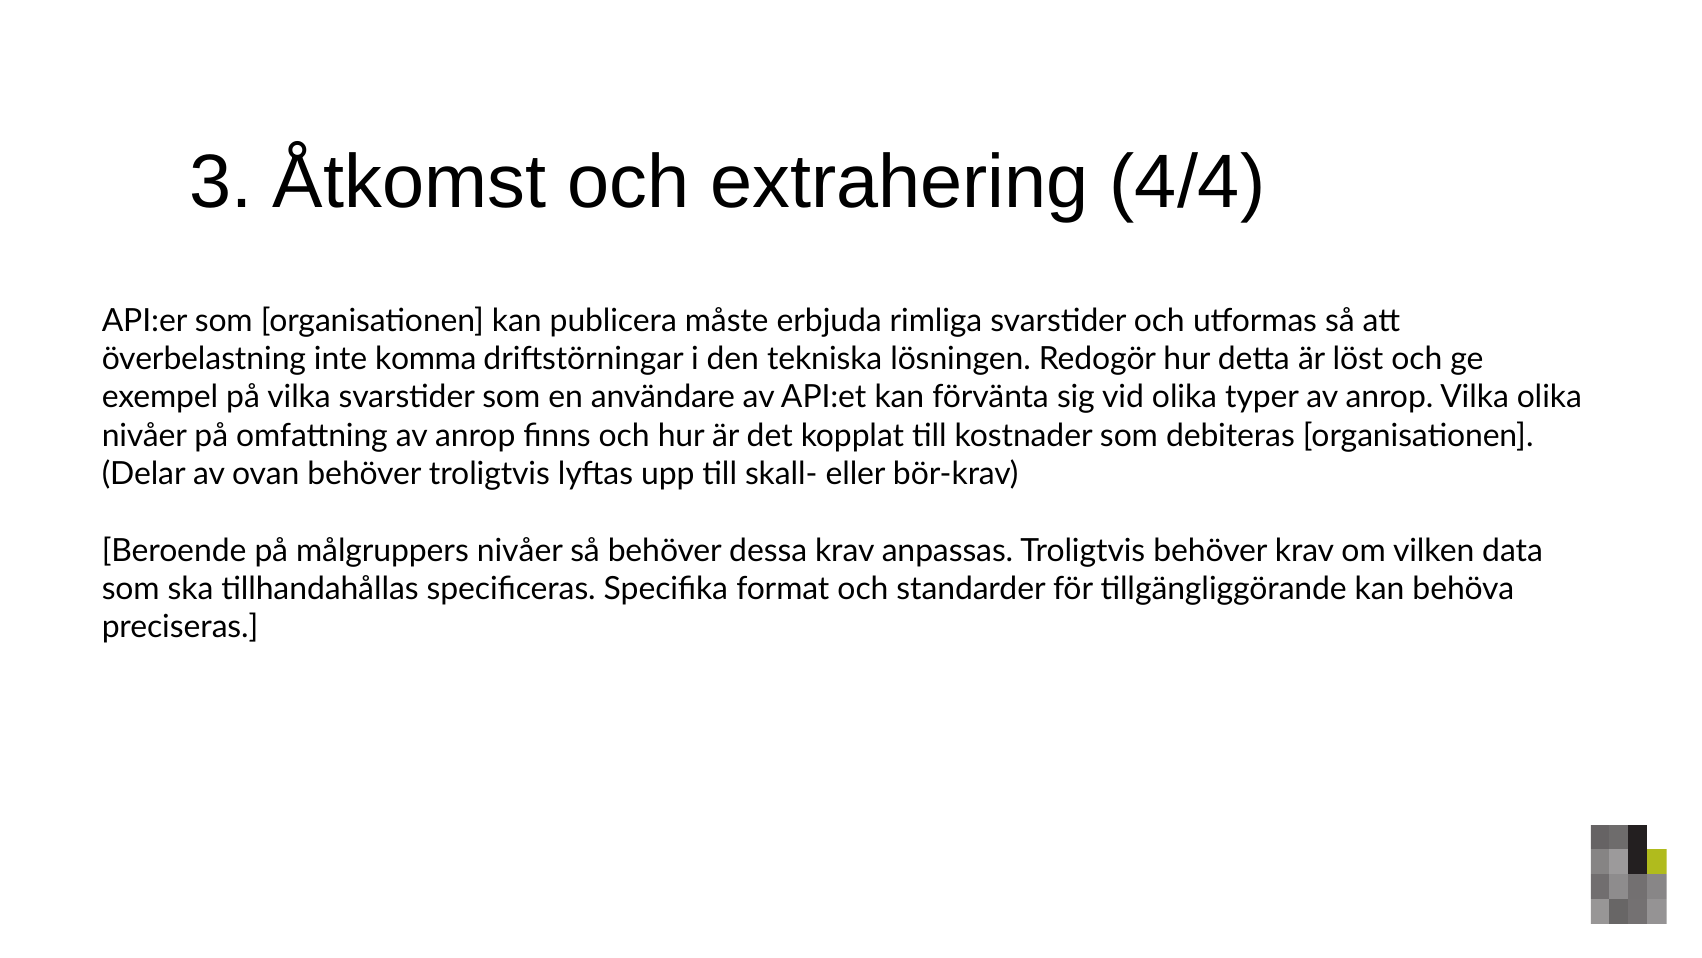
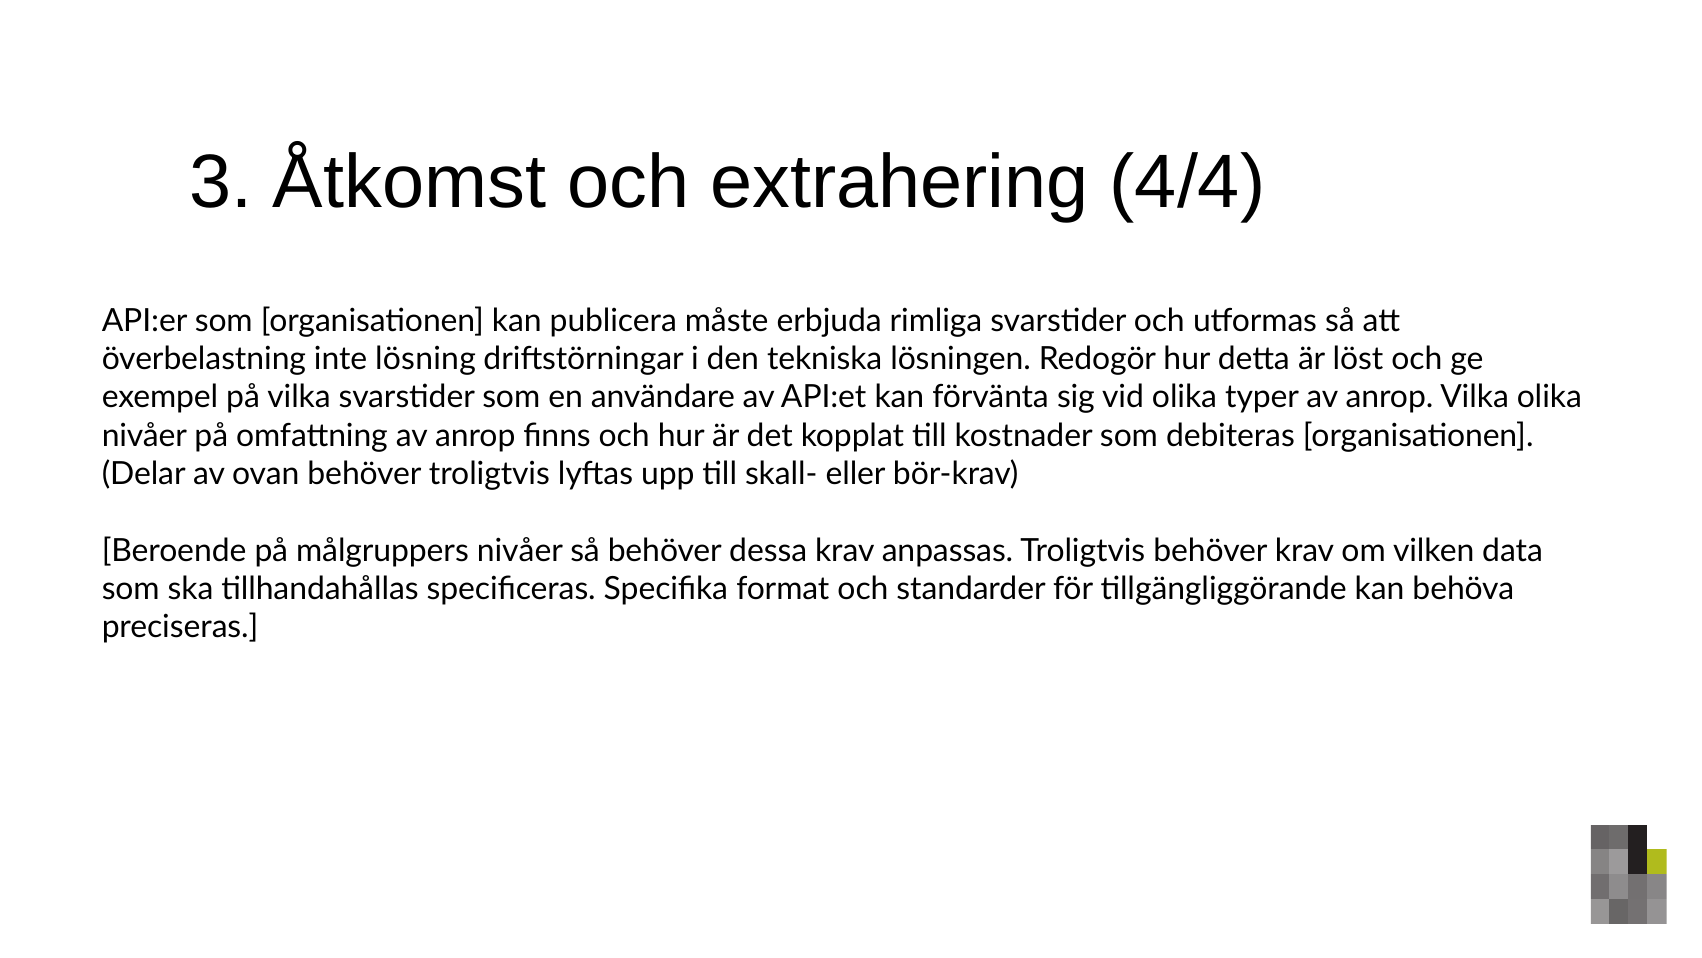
komma: komma -> lösning (425, 359)
